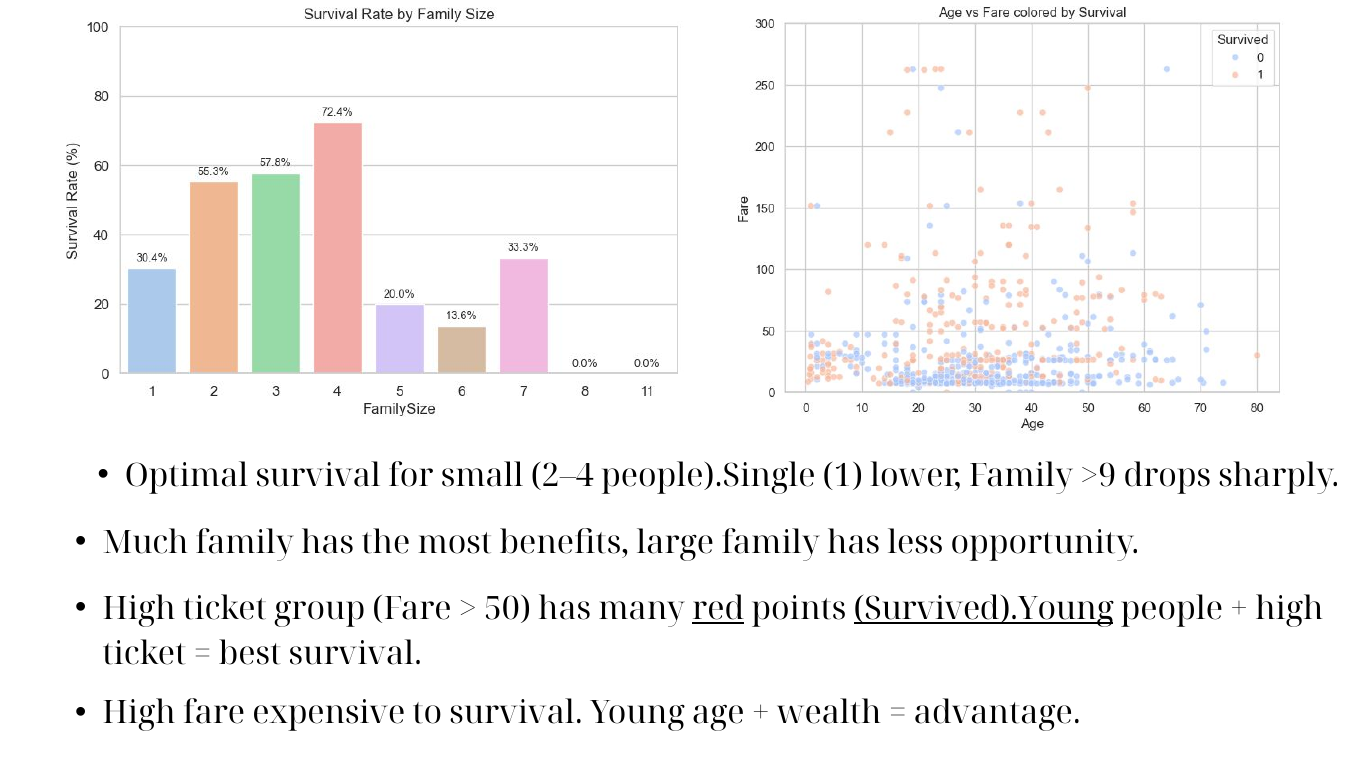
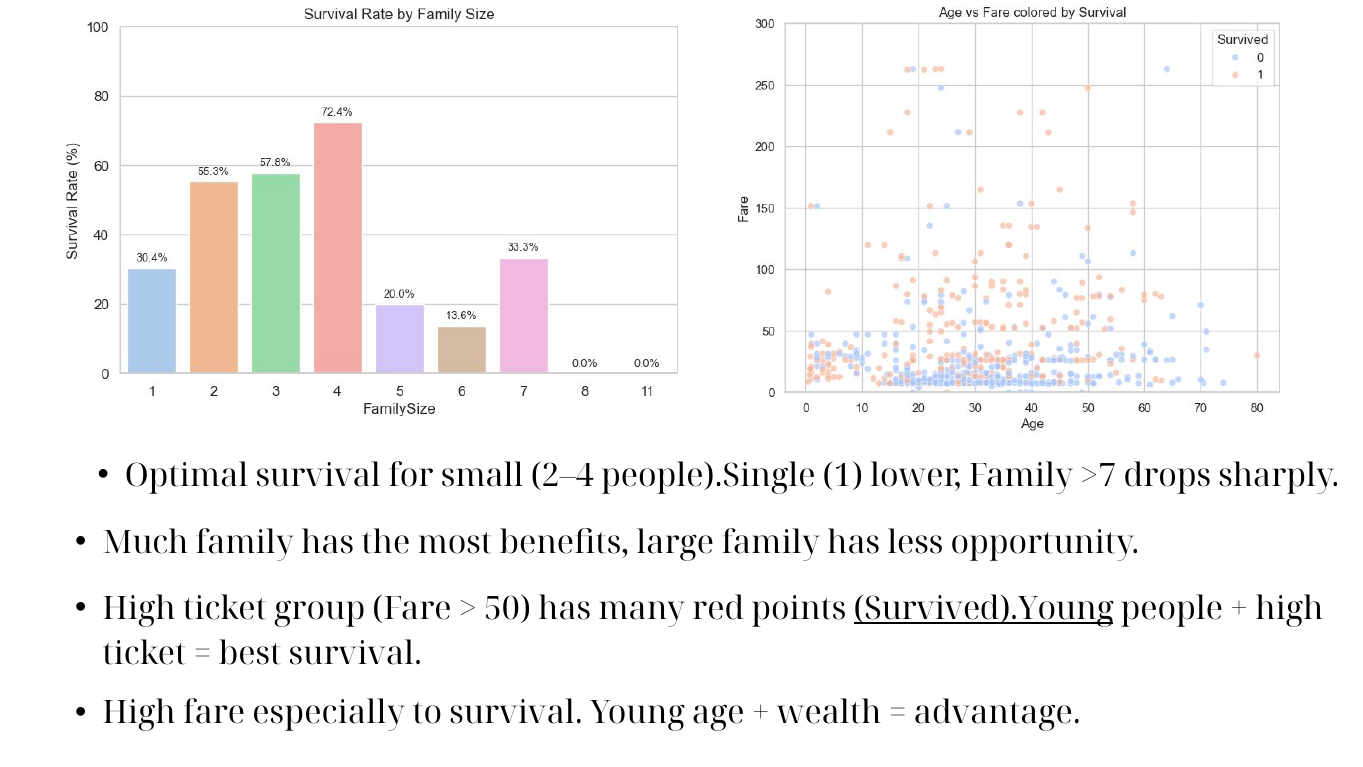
>9: >9 -> >7 (1098, 476)
red underline: present -> none (718, 609)
expensive: expensive -> especially (329, 713)
